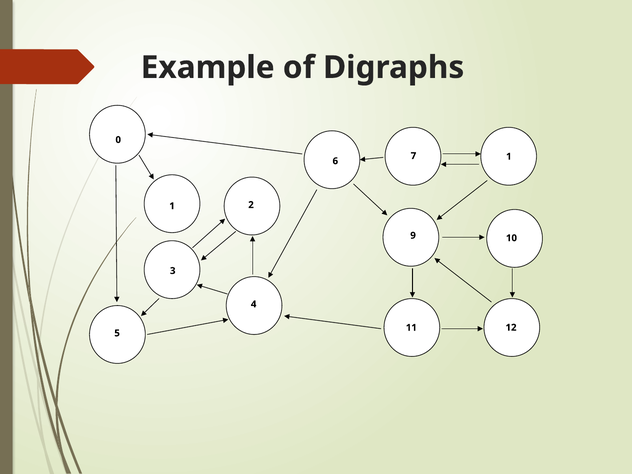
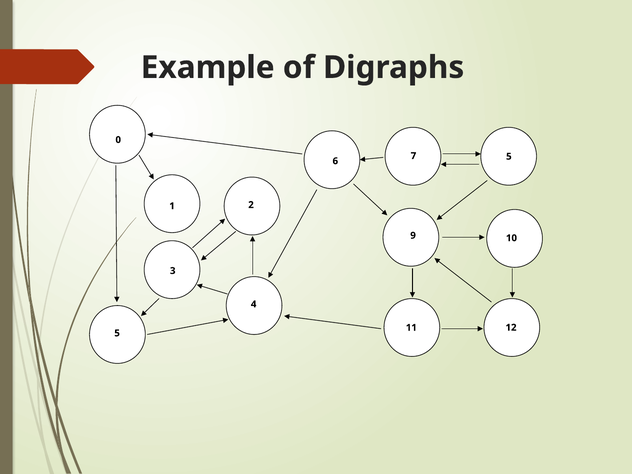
7 1: 1 -> 5 (509, 156)
